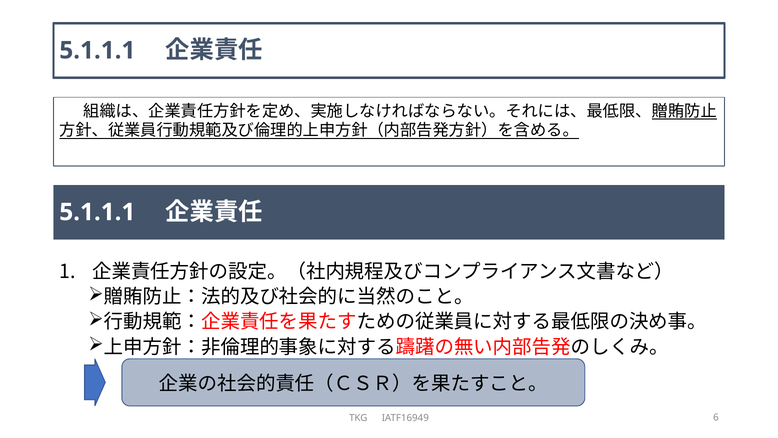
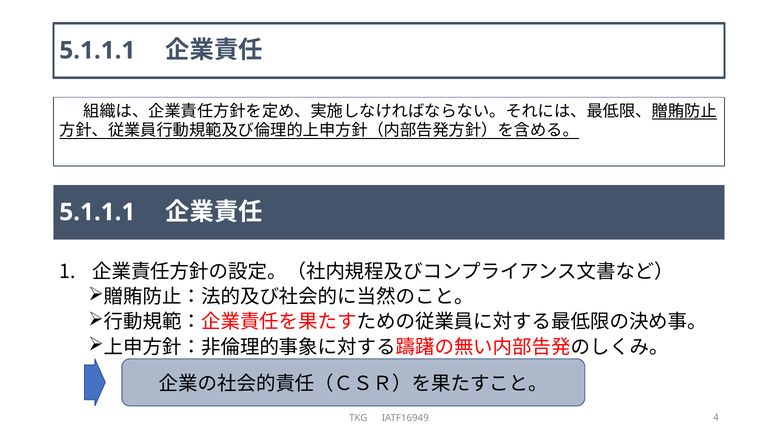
6: 6 -> 4 (716, 417)
